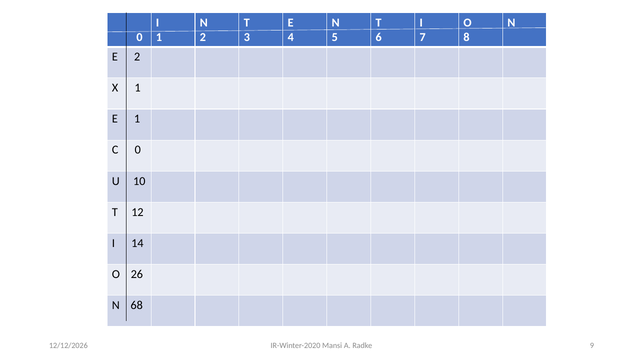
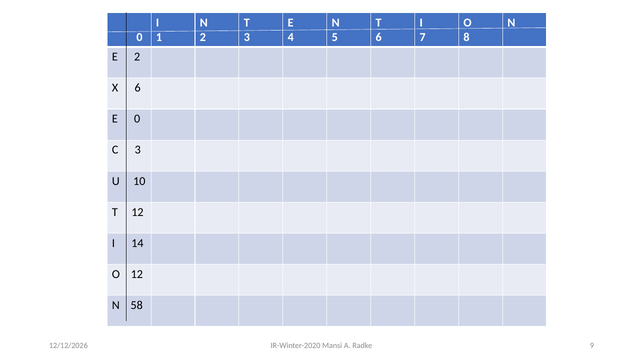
X 1: 1 -> 6 (138, 88)
E 1: 1 -> 0 (137, 119)
C 0: 0 -> 3 (138, 150)
O 26: 26 -> 12 (137, 274)
68: 68 -> 58 (137, 305)
